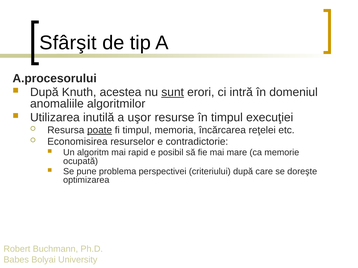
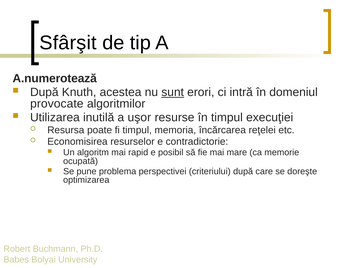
A.procesorului: A.procesorului -> A.numerotează (55, 79)
anomaliile: anomaliile -> provocate (57, 104)
poate underline: present -> none (100, 130)
